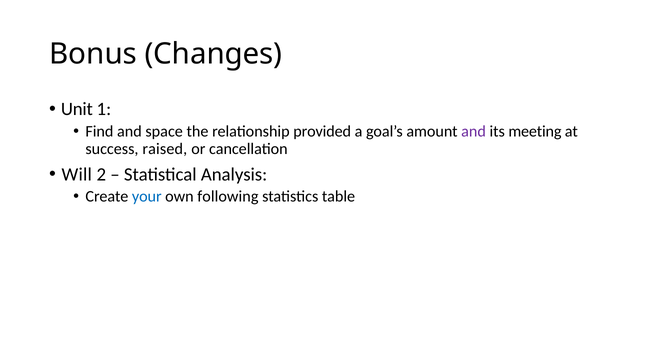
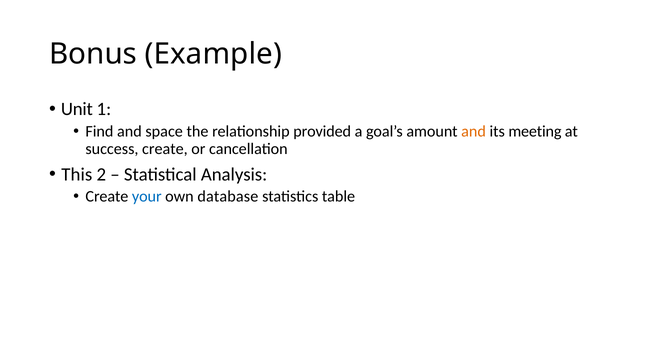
Changes: Changes -> Example (213, 54)
and colour: purple -> orange (474, 131)
success raised: raised -> create (165, 149)
Will: Will -> This (77, 174)
following: following -> database (228, 196)
